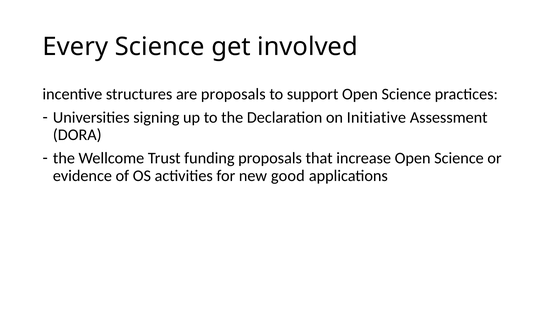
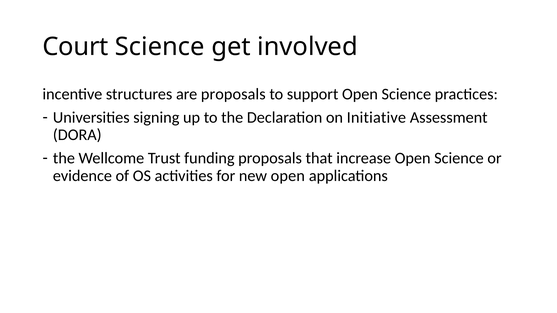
Every: Every -> Court (75, 47)
new good: good -> open (288, 176)
